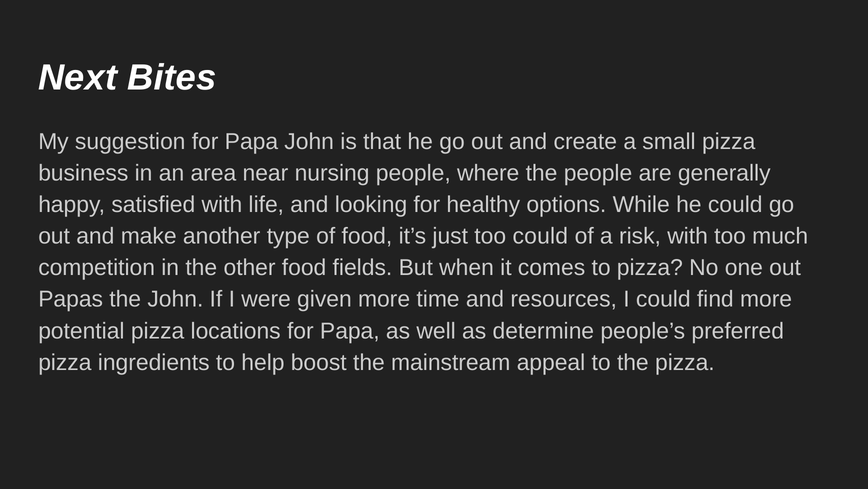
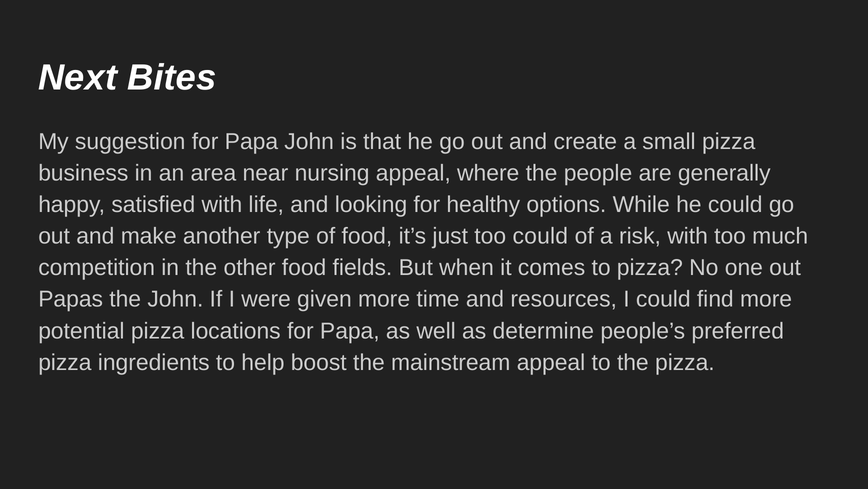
nursing people: people -> appeal (413, 173)
